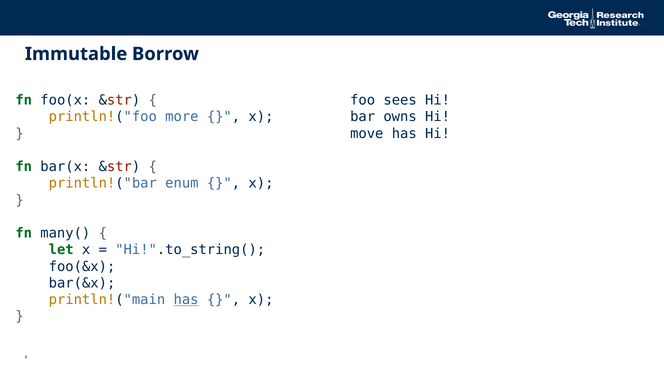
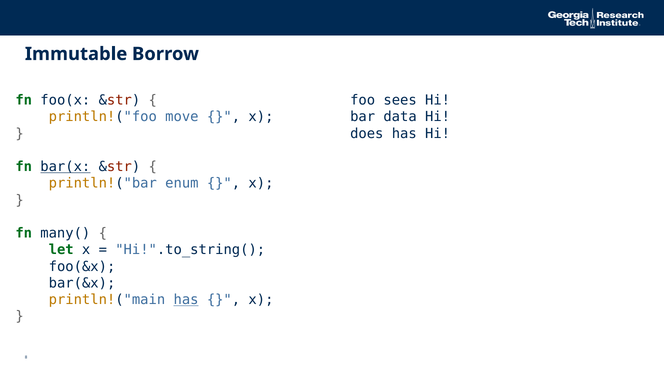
more: more -> move (182, 117)
owns: owns -> data (400, 117)
move: move -> does (367, 133)
bar(x underline: none -> present (65, 167)
